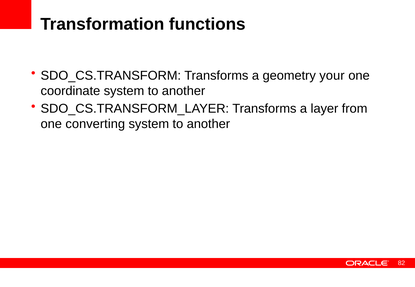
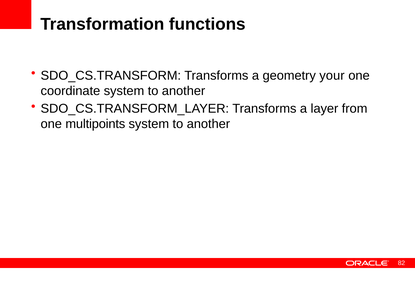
converting: converting -> multipoints (95, 124)
